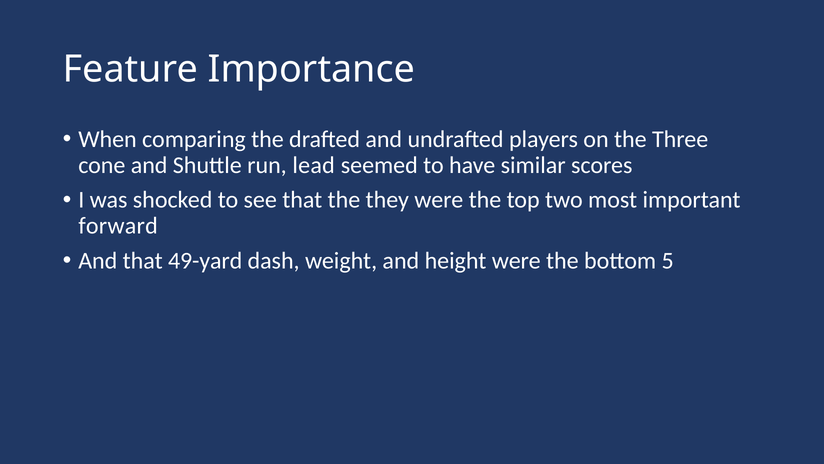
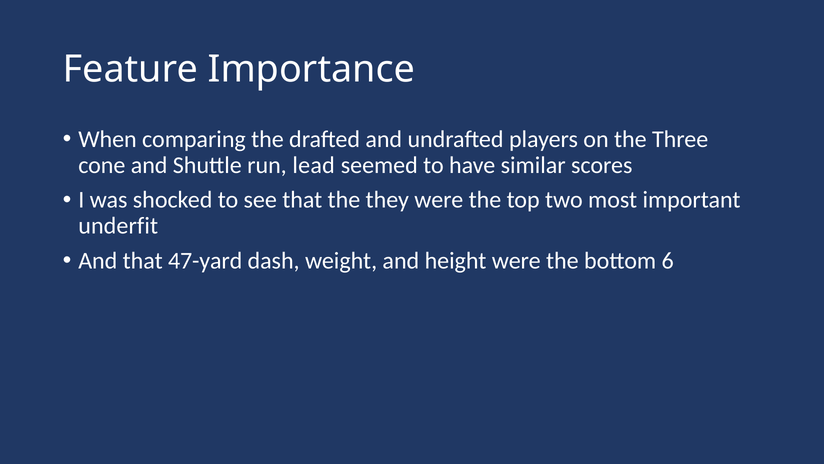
forward: forward -> underfit (118, 226)
49-yard: 49-yard -> 47-yard (205, 260)
5: 5 -> 6 (668, 260)
